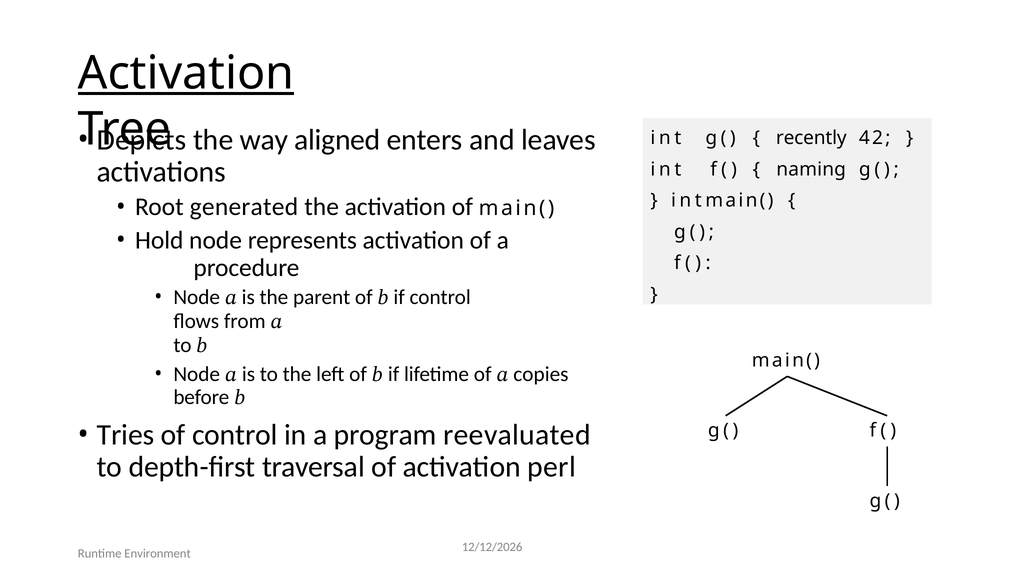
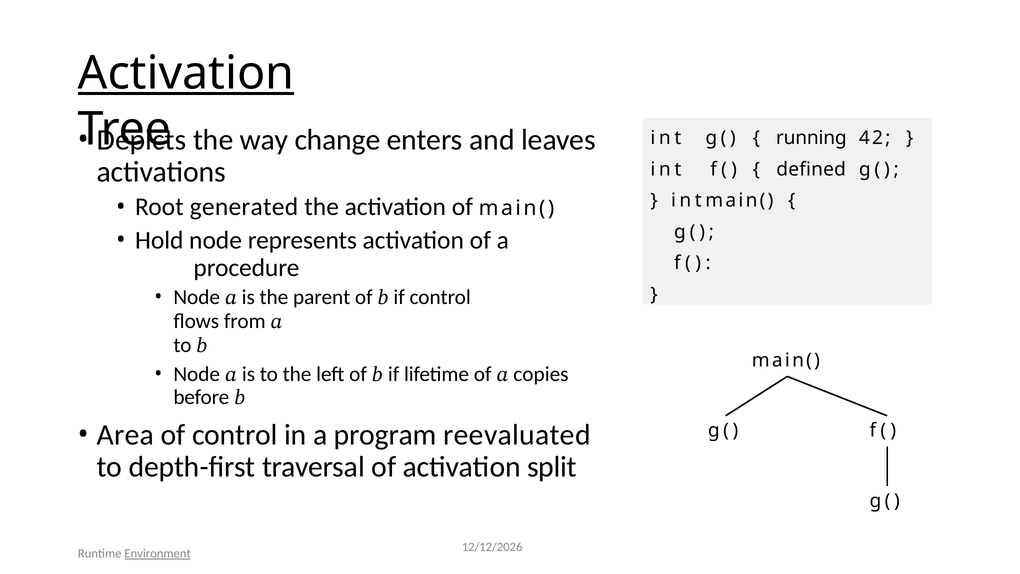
aligned: aligned -> change (337, 140)
recently: recently -> running (811, 138)
naming: naming -> defined (811, 169)
Tries: Tries -> Area (125, 435)
perl: perl -> split (552, 467)
Environment underline: none -> present (158, 553)
